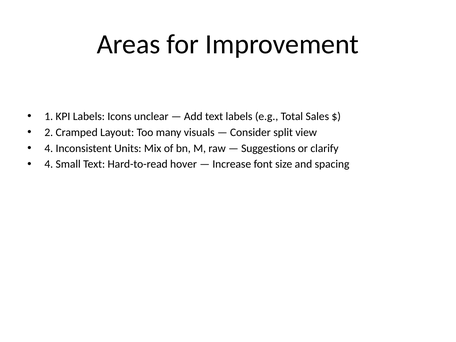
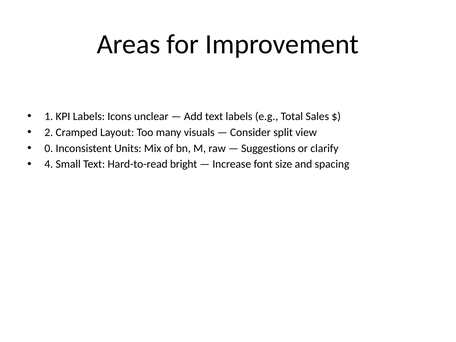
4: 4 -> 0 (49, 148)
hover: hover -> bright (184, 164)
